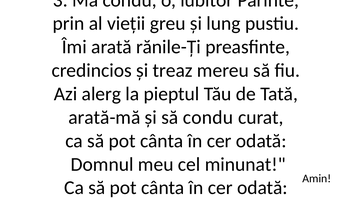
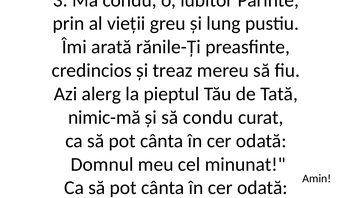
arată-mă: arată-mă -> nimic-mă (104, 117)
